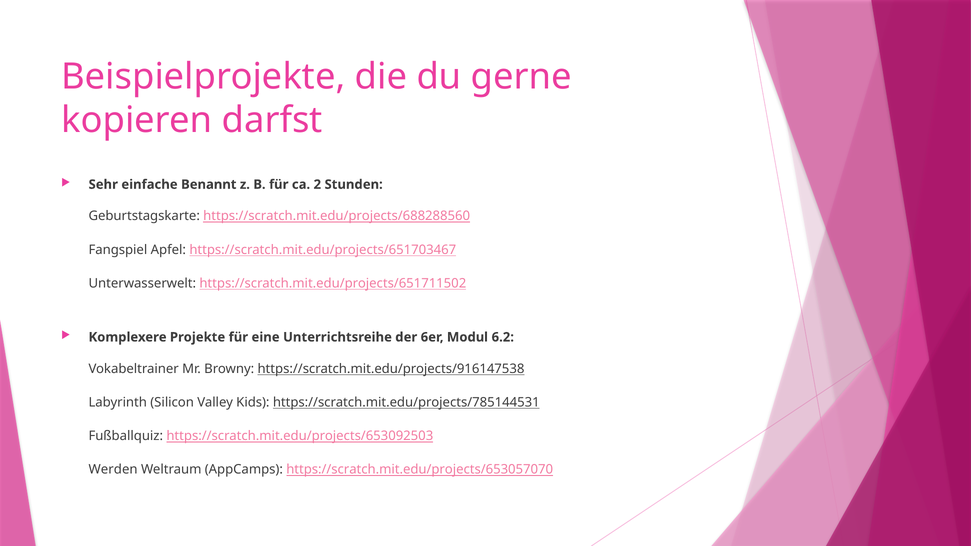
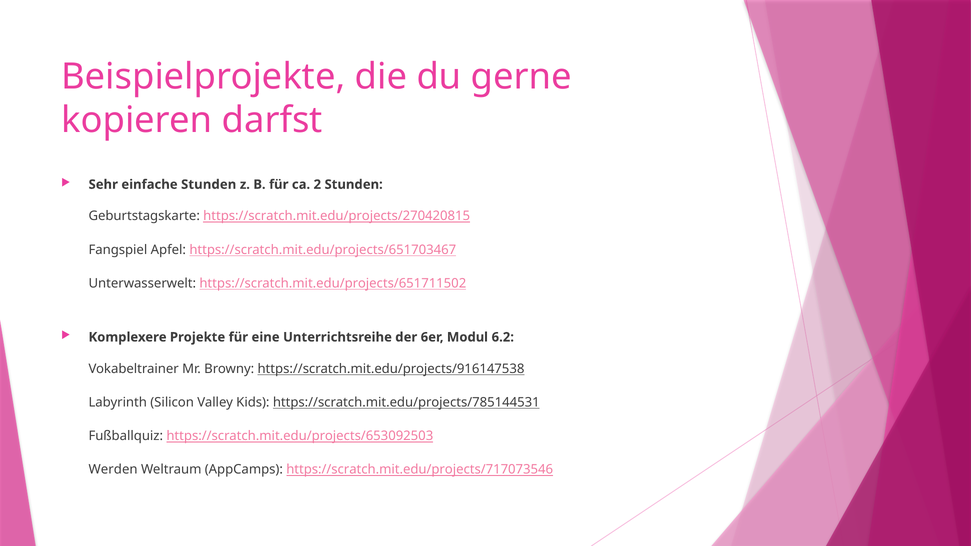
einfache Benannt: Benannt -> Stunden (209, 185)
https://scratch.mit.edu/projects/688288560: https://scratch.mit.edu/projects/688288560 -> https://scratch.mit.edu/projects/270420815 (337, 216)
https://scratch.mit.edu/projects/653057070: https://scratch.mit.edu/projects/653057070 -> https://scratch.mit.edu/projects/717073546 (420, 470)
